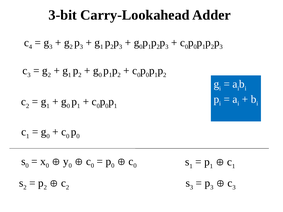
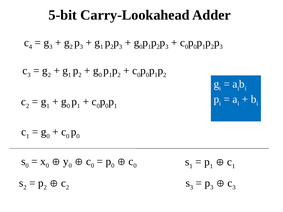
3-bit: 3-bit -> 5-bit (63, 15)
